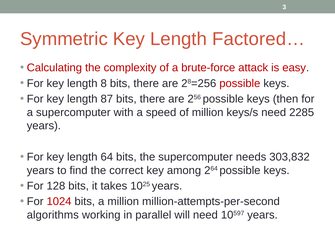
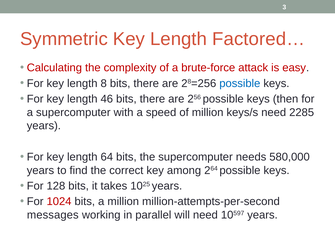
possible colour: red -> blue (240, 83)
87: 87 -> 46 (107, 99)
303,832: 303,832 -> 580,000 (290, 157)
algorithms: algorithms -> messages (53, 215)
